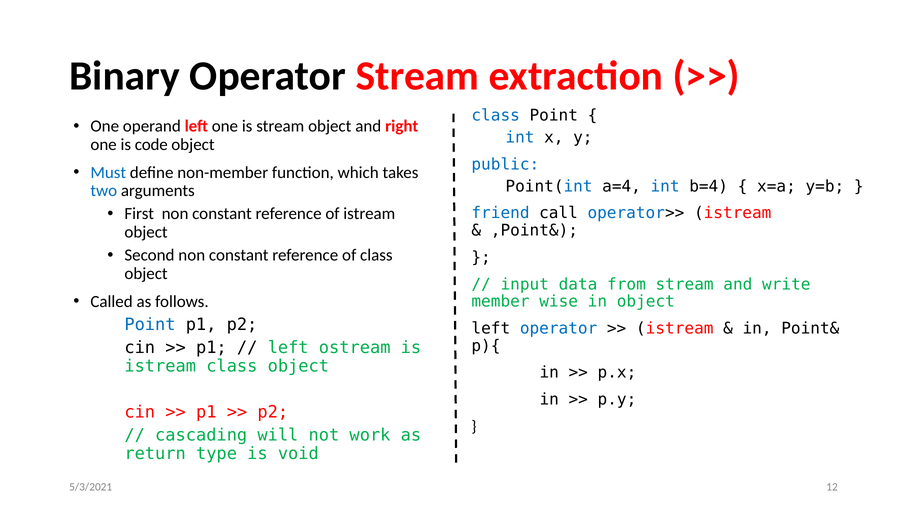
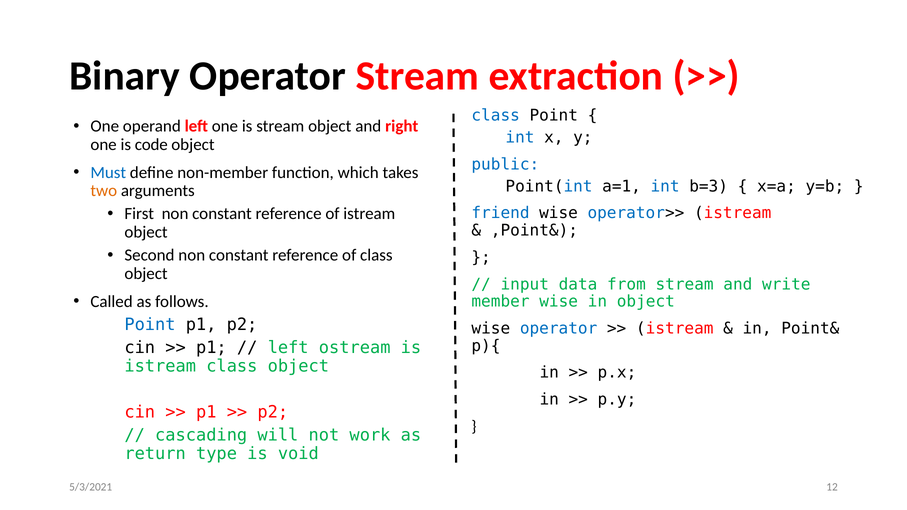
a=4: a=4 -> a=1 (622, 186)
b=4: b=4 -> b=3 (709, 186)
two colour: blue -> orange (104, 191)
friend call: call -> wise (559, 213)
left: left -> wise (491, 329)
